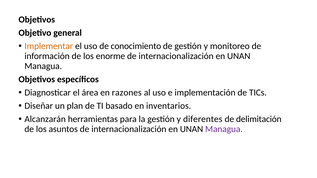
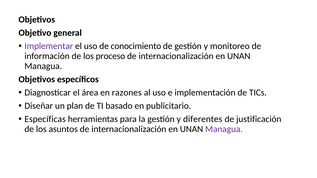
Implementar colour: orange -> purple (49, 46)
enorme: enorme -> proceso (110, 56)
inventarios: inventarios -> publicitario (169, 106)
Alcanzarán: Alcanzarán -> Específicas (45, 119)
delimitación: delimitación -> justificación (259, 119)
